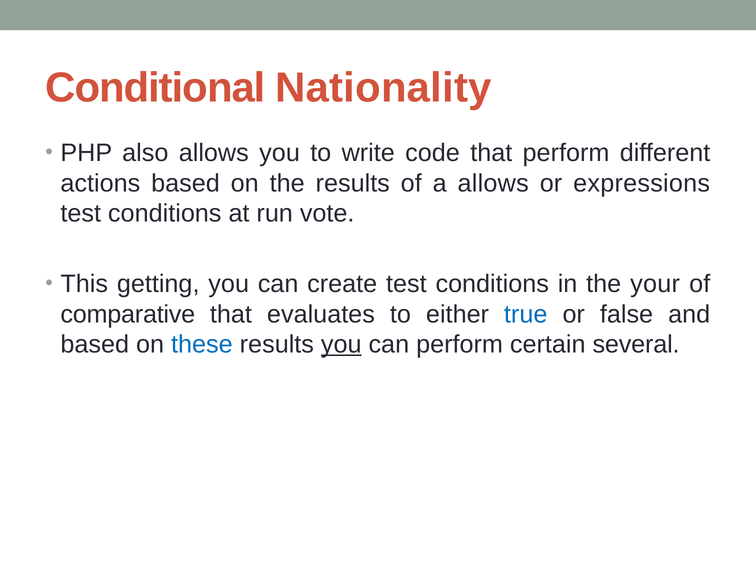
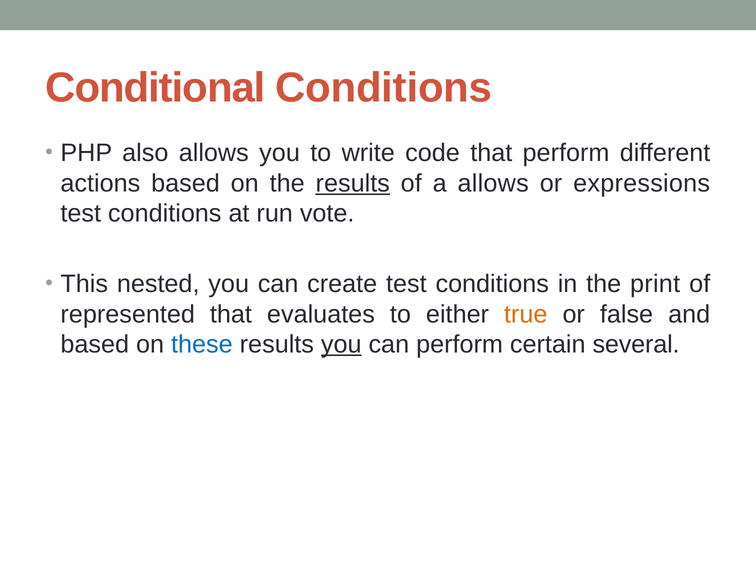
Conditional Nationality: Nationality -> Conditions (384, 88)
results underline: none -> present (353, 183)
getting: getting -> nested (158, 284)
your: your -> print (655, 284)
comparative: comparative -> represented (128, 314)
true colour: blue -> orange (526, 314)
